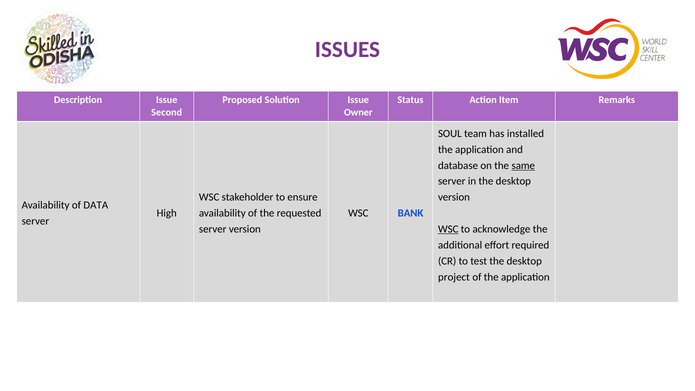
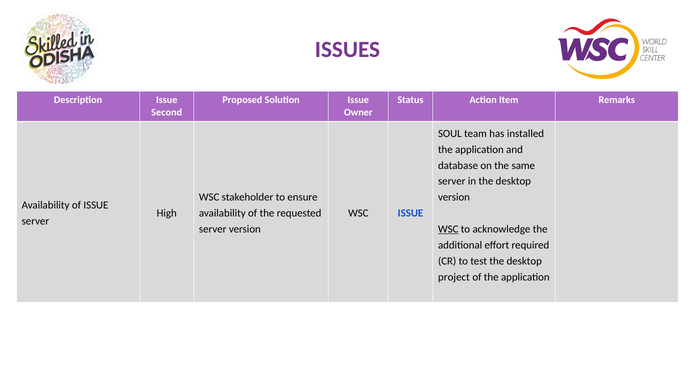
same underline: present -> none (523, 165)
of DATA: DATA -> ISSUE (96, 205)
WSC BANK: BANK -> ISSUE (411, 213)
